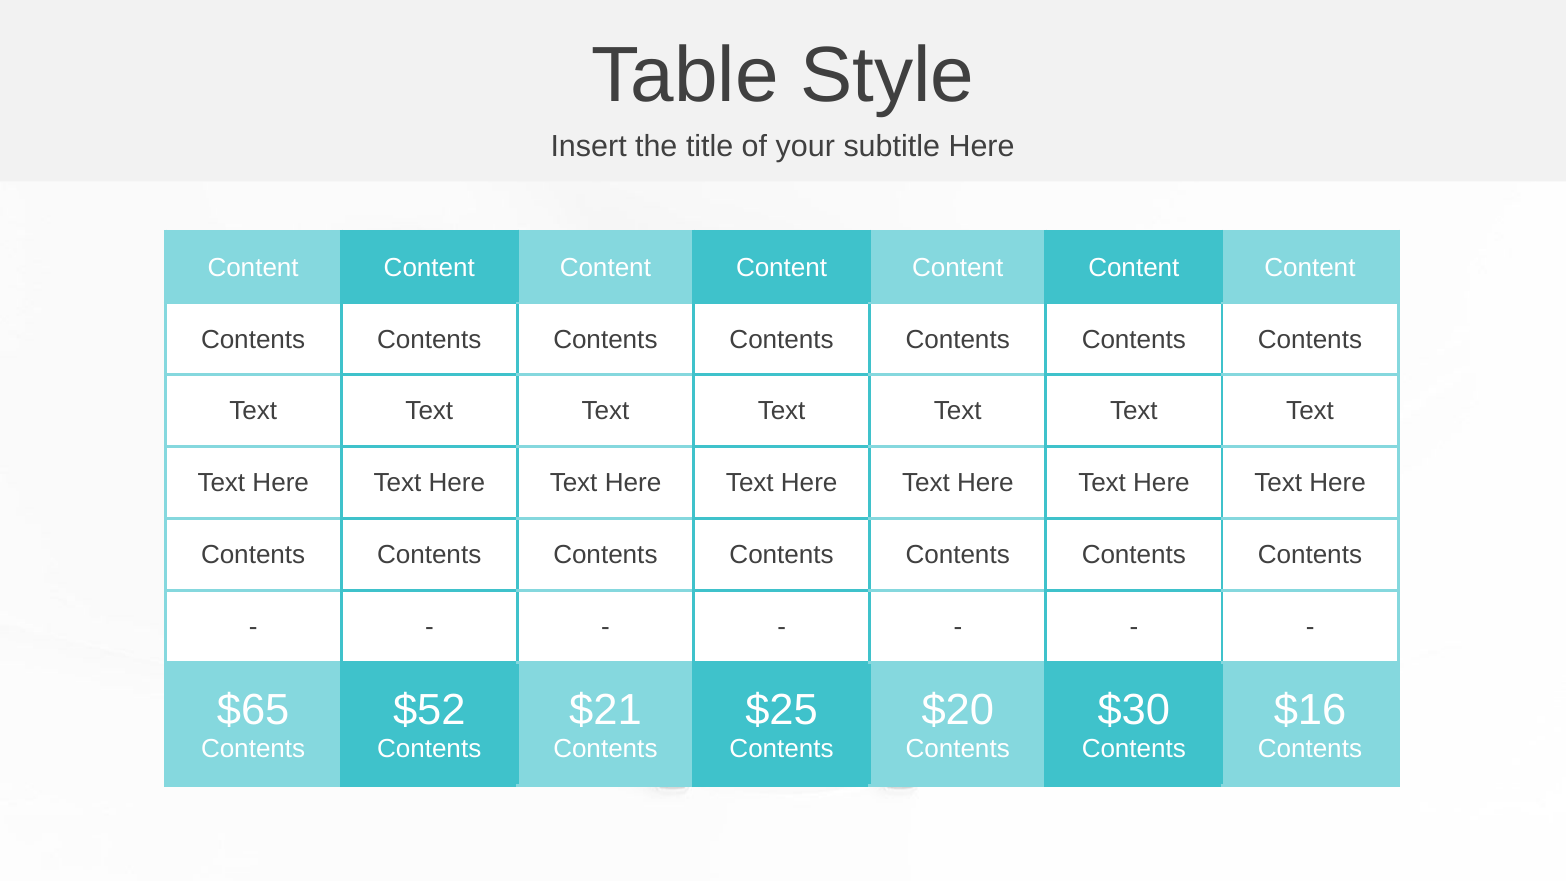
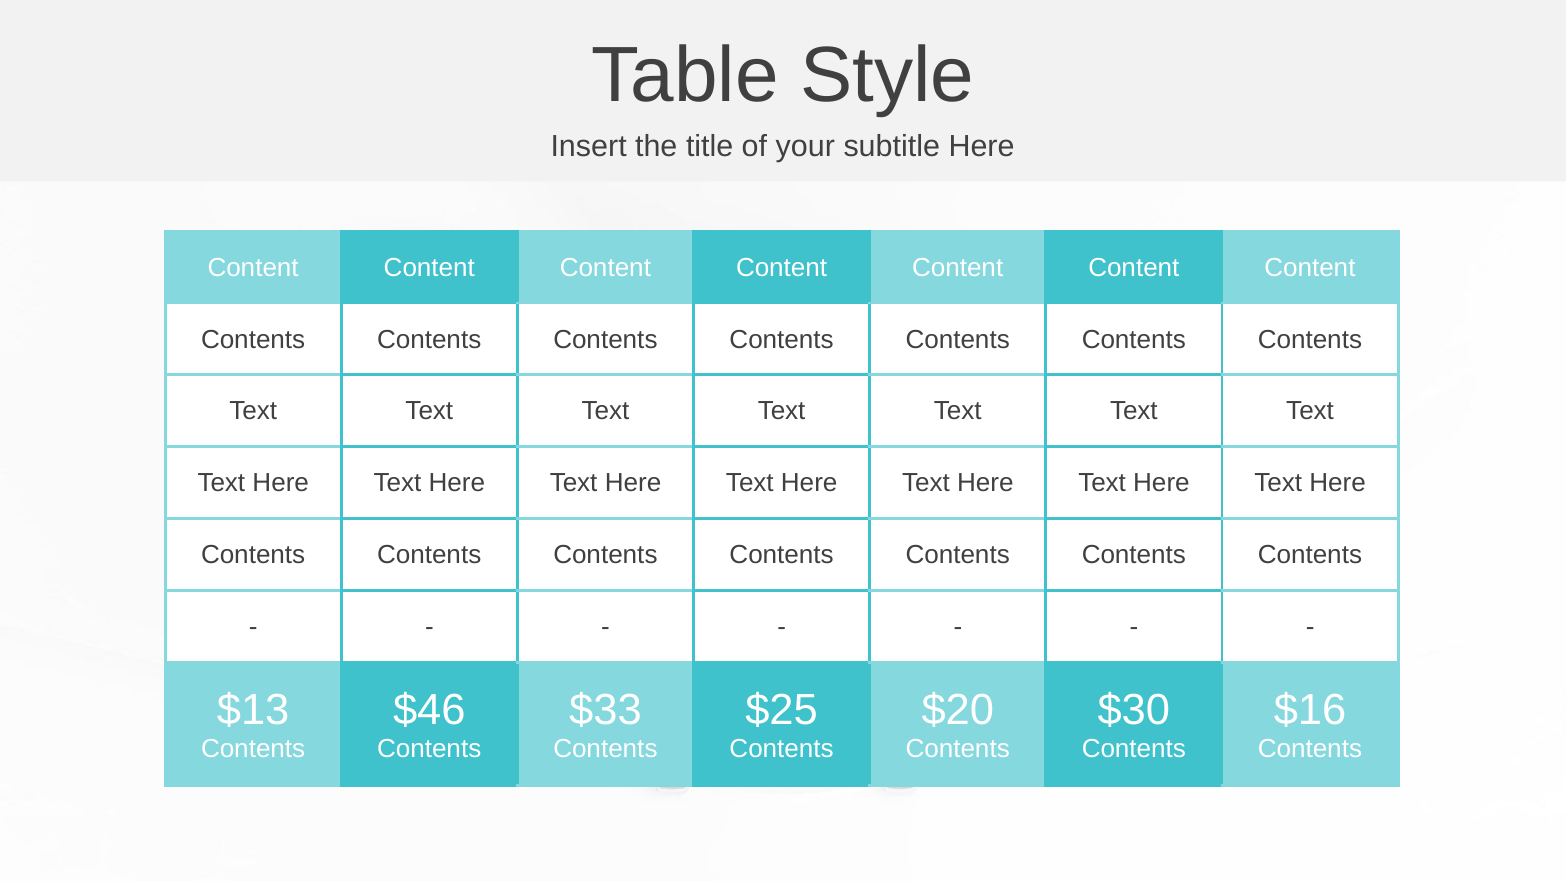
$65: $65 -> $13 (253, 710)
$52: $52 -> $46 (429, 710)
$21: $21 -> $33 (605, 710)
